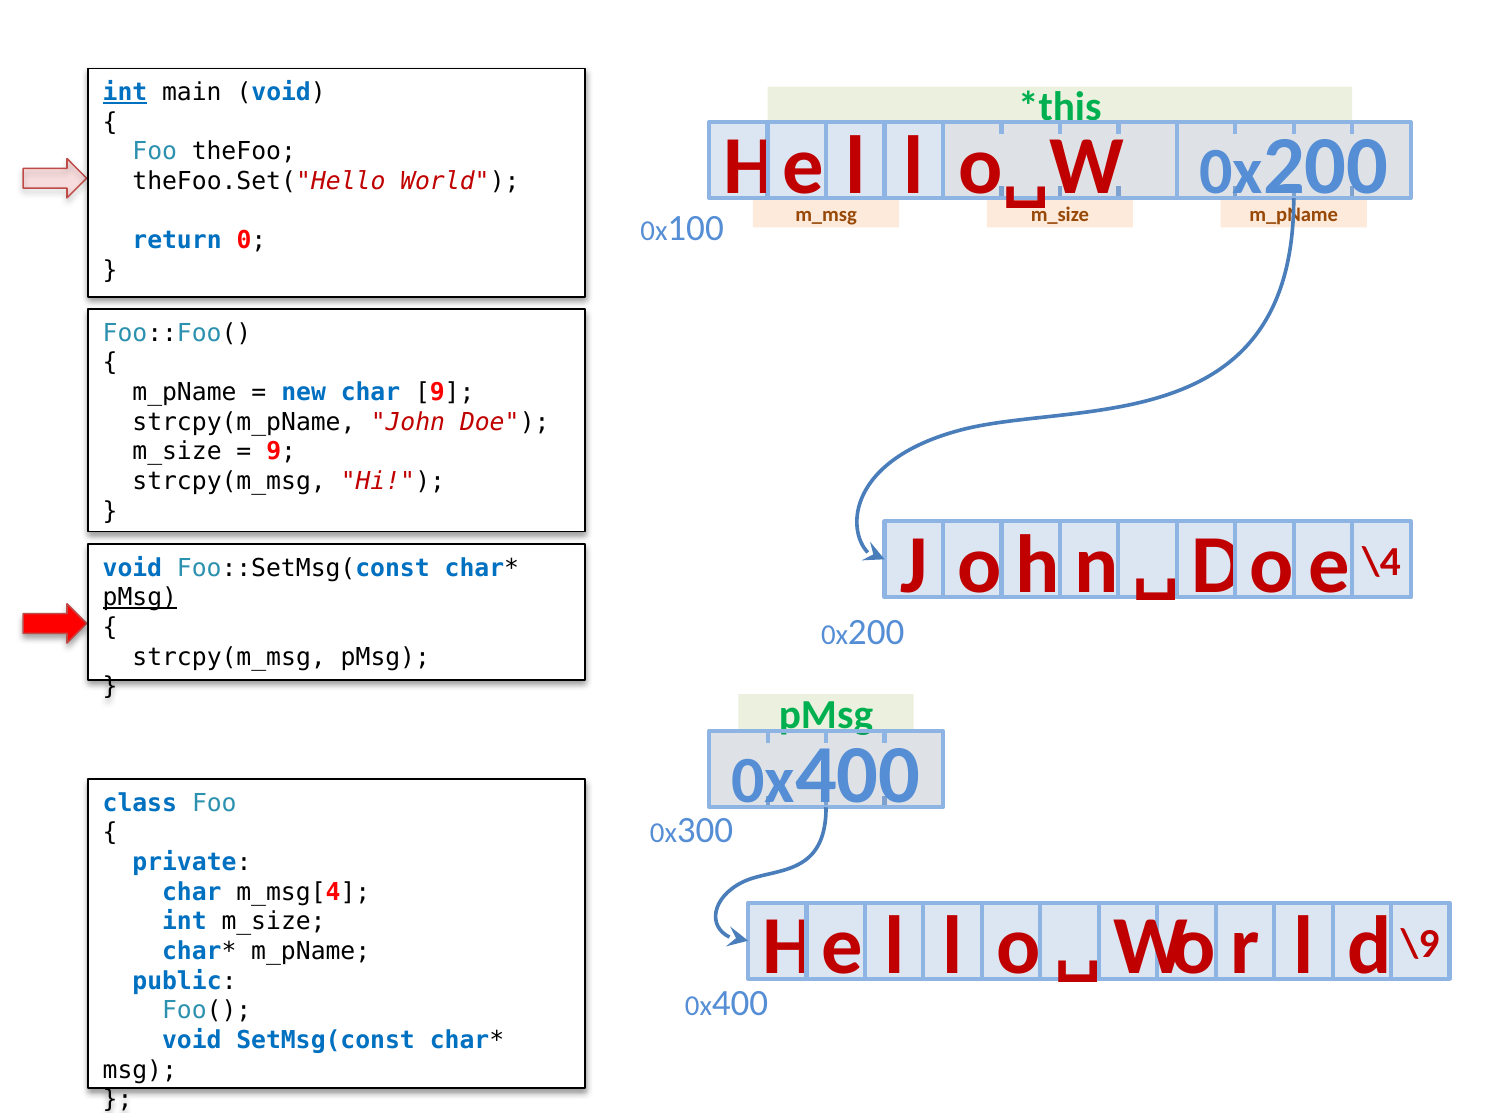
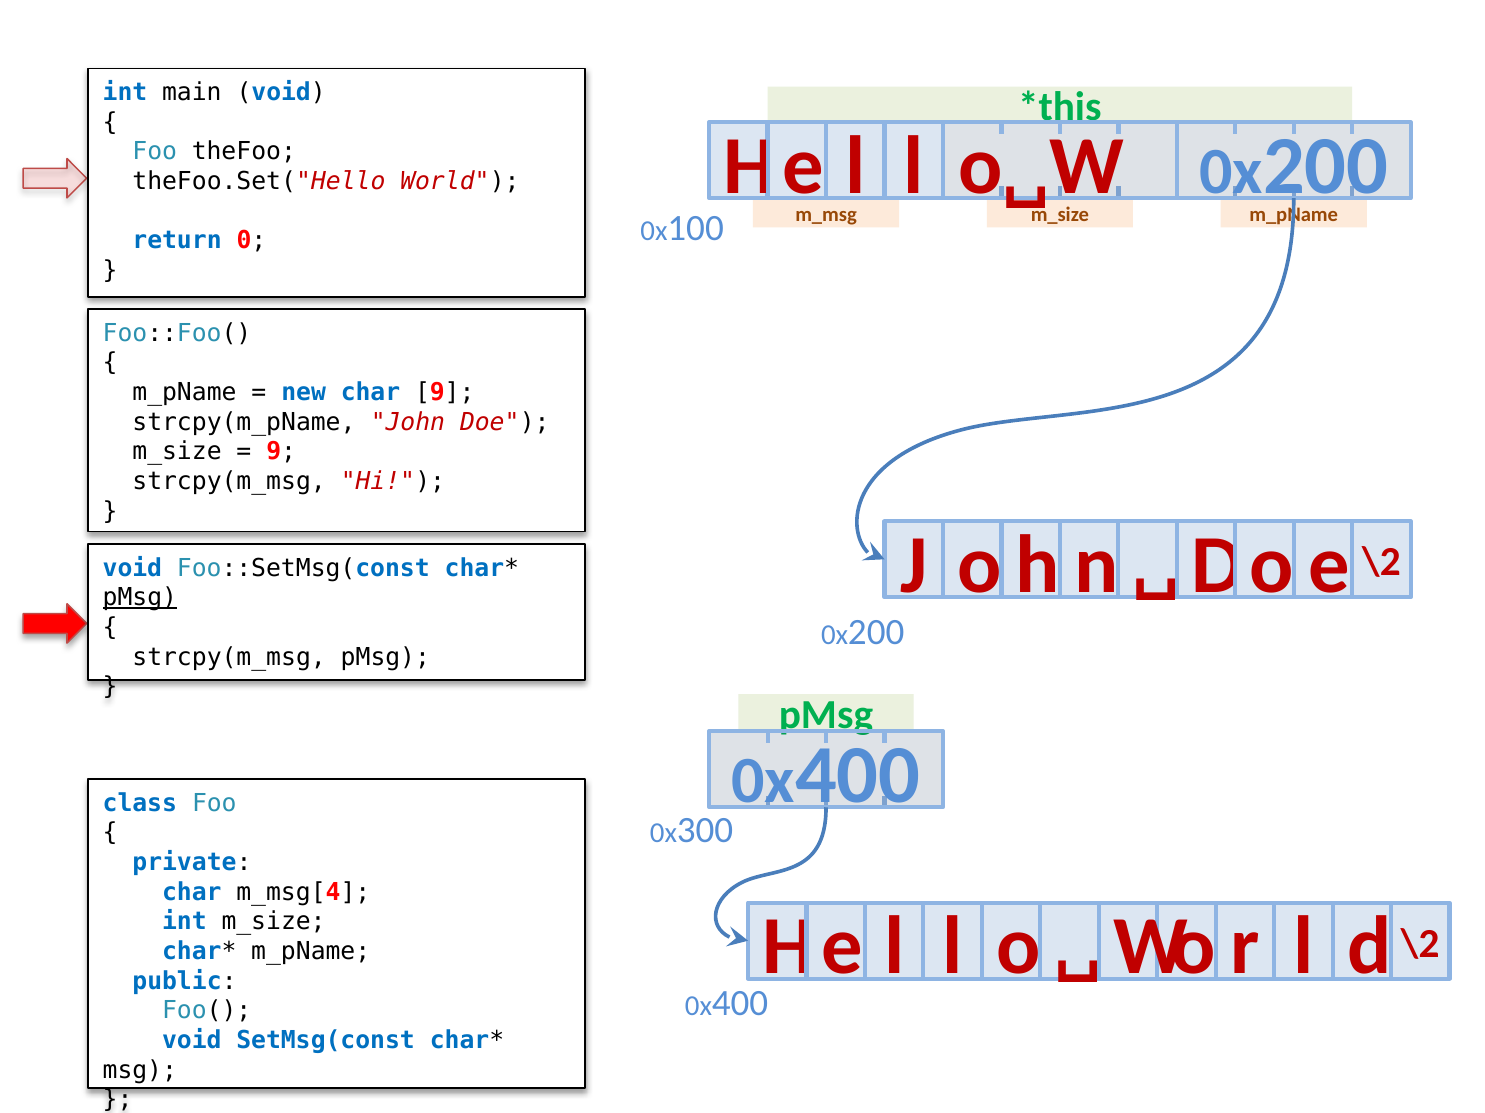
int underline: present -> none (125, 92)
\4: \4 -> \2 (1381, 563)
\9: \9 -> \2 (1420, 944)
